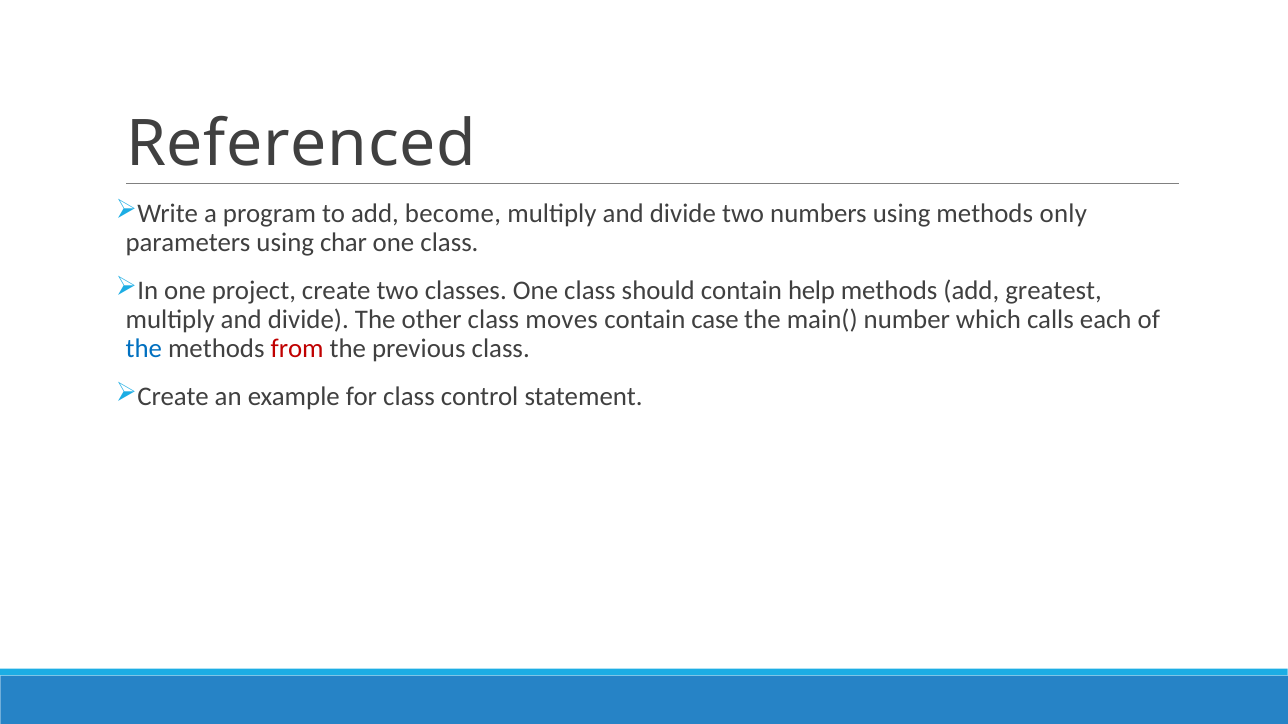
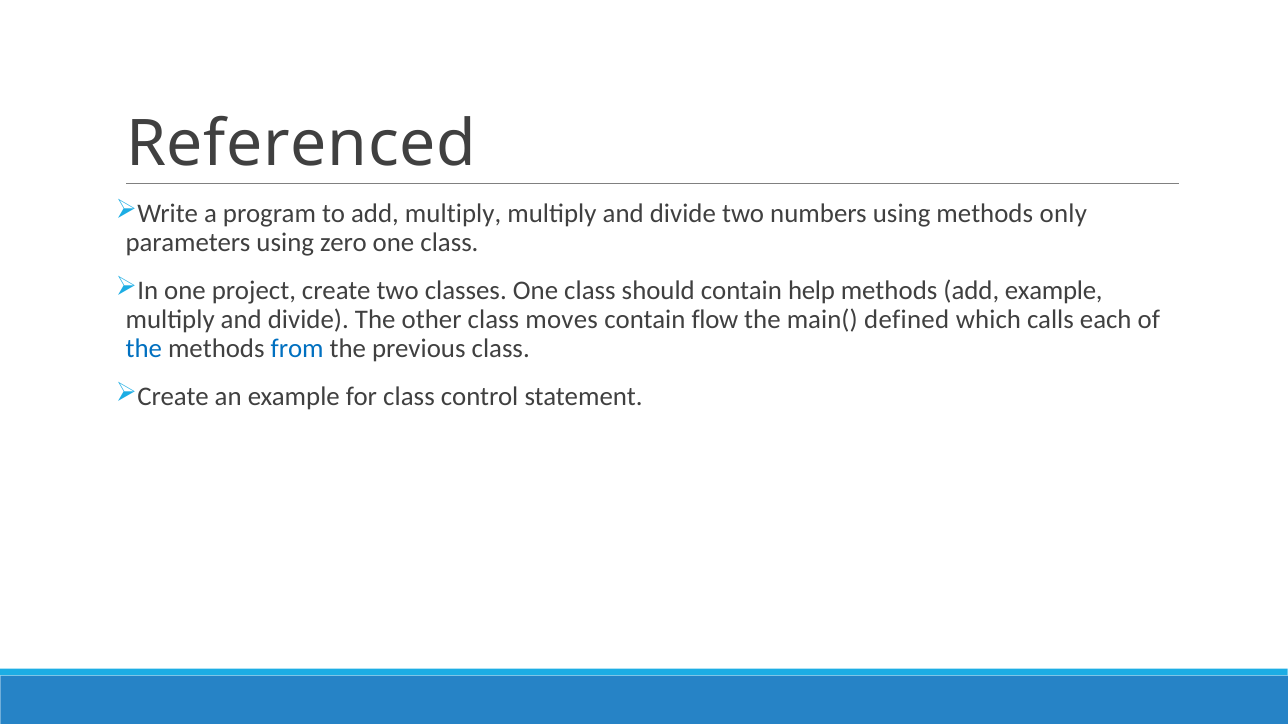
add become: become -> multiply (453, 214)
char: char -> zero (343, 243)
add greatest: greatest -> example (1054, 291)
case: case -> flow (715, 320)
number: number -> defined (907, 320)
from colour: red -> blue (297, 349)
